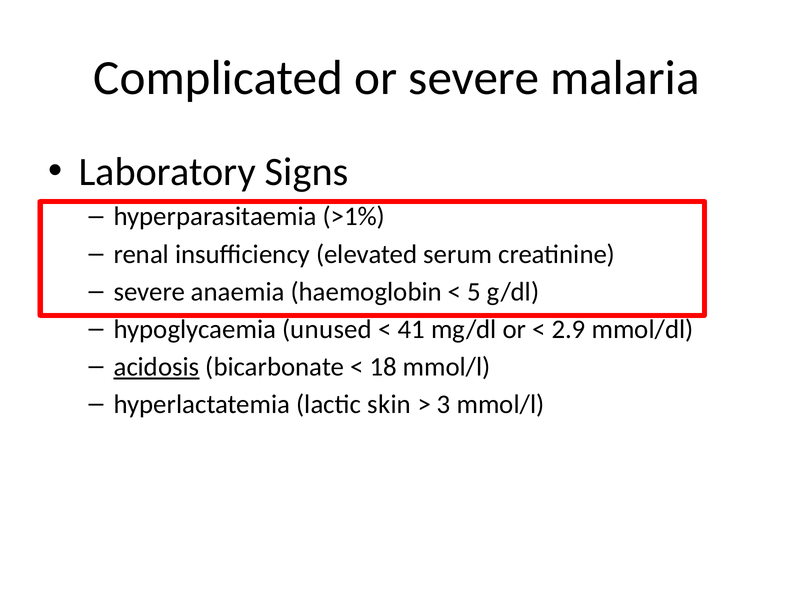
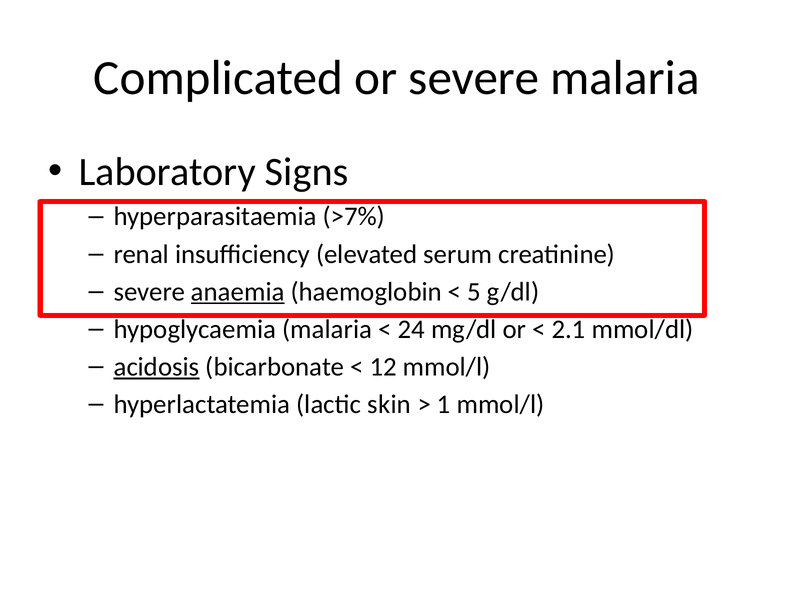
>1%: >1% -> >7% (354, 217)
anaemia underline: none -> present (238, 292)
hypoglycaemia unused: unused -> malaria (327, 329)
41: 41 -> 24 (411, 329)
2.9: 2.9 -> 2.1 (569, 329)
18: 18 -> 12 (383, 367)
3: 3 -> 1 (444, 404)
